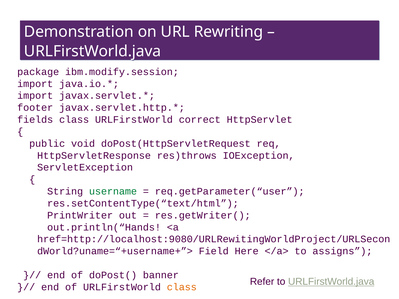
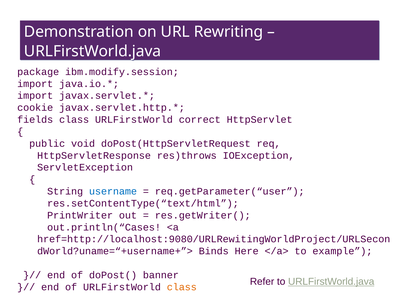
footer: footer -> cookie (35, 108)
username colour: green -> blue (113, 192)
out.println(“Hands: out.println(“Hands -> out.println(“Cases (104, 227)
Field: Field -> Binds (214, 251)
assigns: assigns -> example (342, 251)
